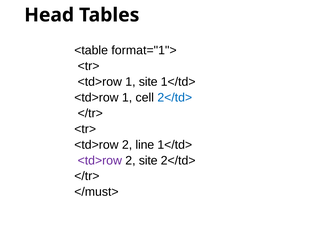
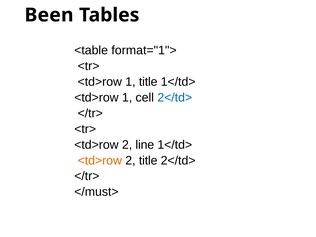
Head: Head -> Been (49, 15)
1 site: site -> title (148, 82)
<td>row colour: purple -> orange (100, 160)
2 site: site -> title (148, 160)
